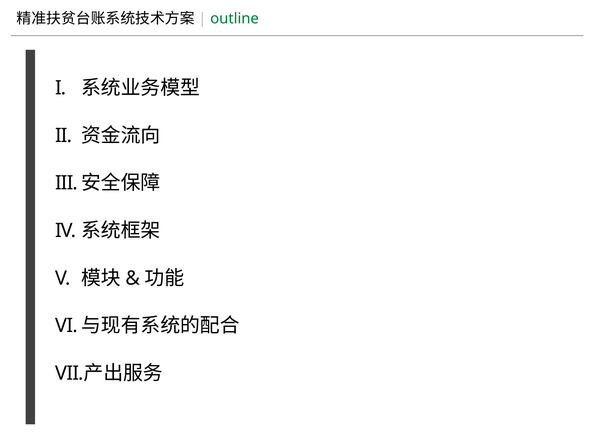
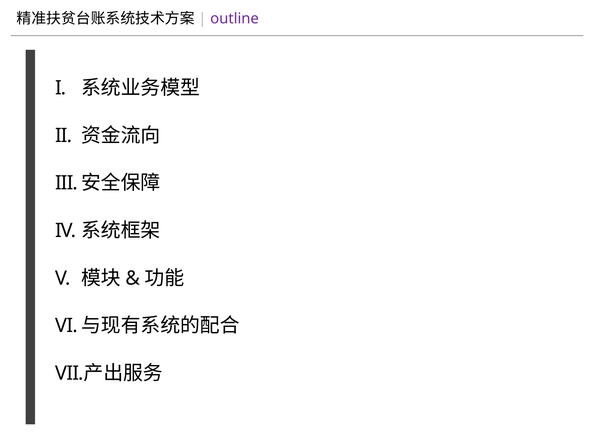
outline colour: green -> purple (235, 18)
